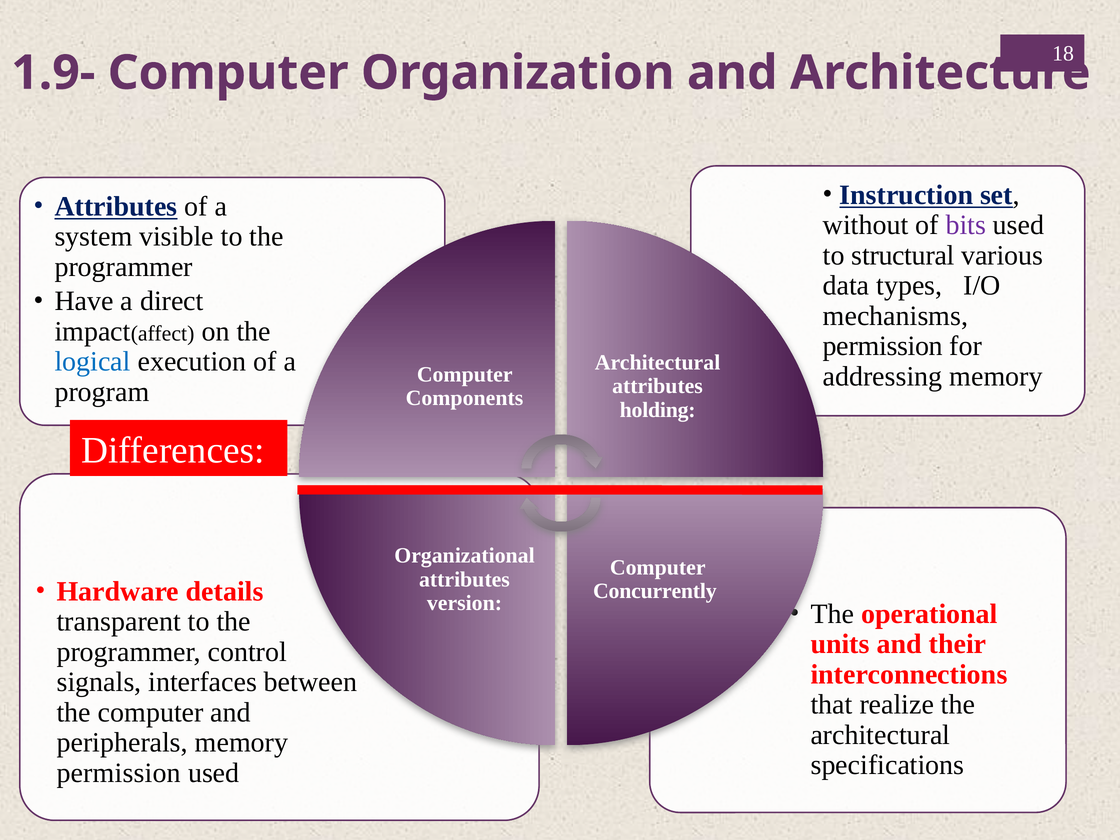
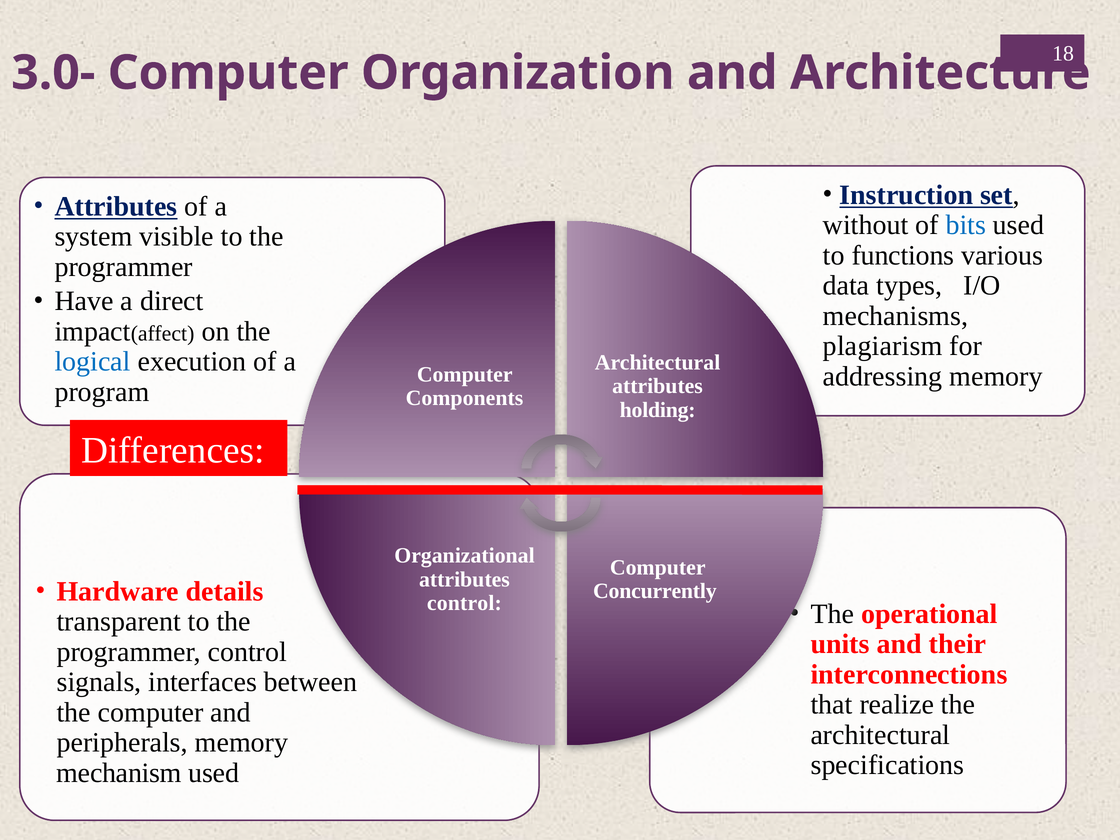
1.9-: 1.9- -> 3.0- (53, 73)
bits colour: purple -> blue (966, 225)
structural: structural -> functions (903, 255)
permission: permission -> plagiarism (883, 346)
version: version -> control (464, 603)
permission: permission -> mechanism (119, 773)
